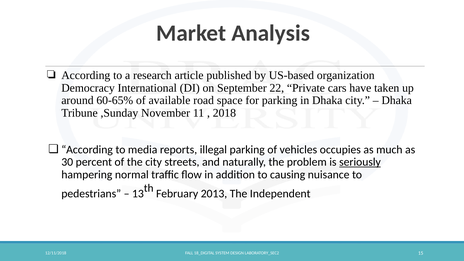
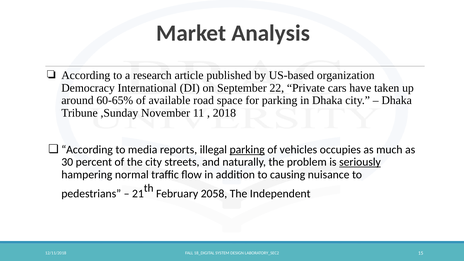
parking underline: none -> present (247, 150)
13: 13 -> 21 (138, 194)
2013: 2013 -> 2058 (214, 194)
